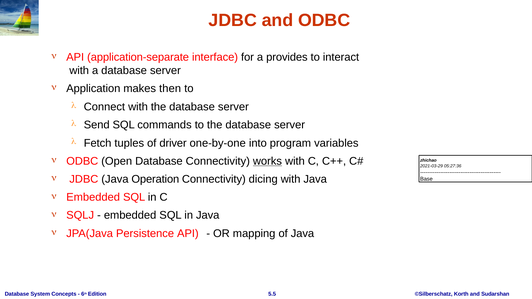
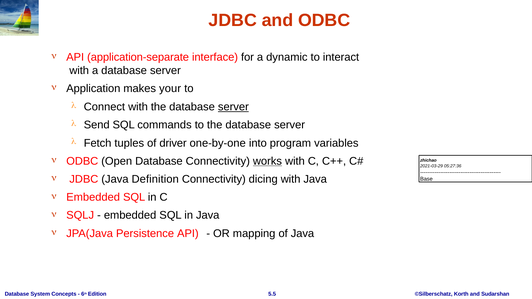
provides: provides -> dynamic (287, 57)
then: then -> your (170, 89)
server underline: none -> present (233, 107)
Operation: Operation -> Definition (155, 179)
